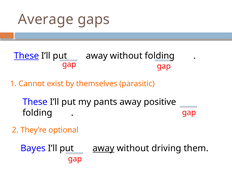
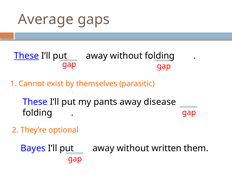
positive: positive -> disease (160, 102)
away underline: present -> none (103, 148)
driving: driving -> written (167, 148)
